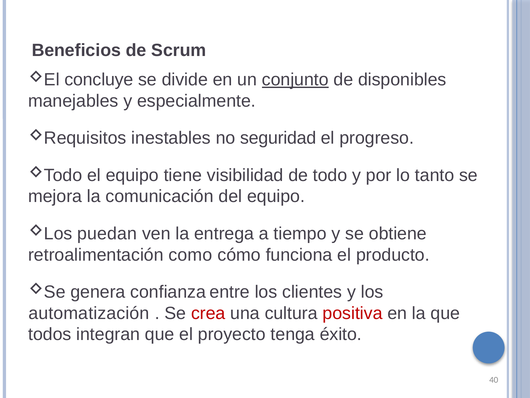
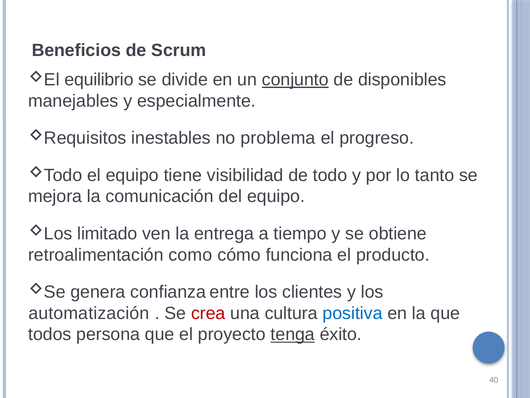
concluye: concluye -> equilibrio (99, 80)
seguridad: seguridad -> problema (278, 138)
puedan: puedan -> limitado (107, 233)
positiva colour: red -> blue (353, 313)
integran: integran -> persona (108, 334)
tenga underline: none -> present (293, 334)
